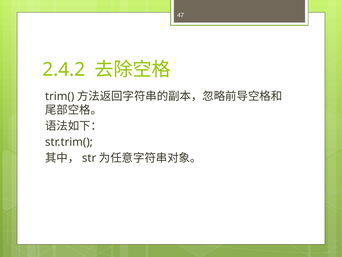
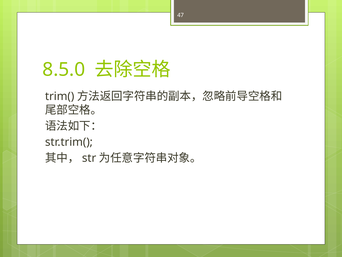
2.4.2: 2.4.2 -> 8.5.0 (64, 69)
